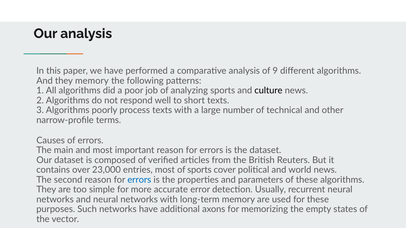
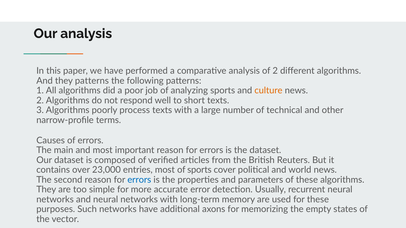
of 9: 9 -> 2 (275, 71)
they memory: memory -> patterns (92, 81)
culture colour: black -> orange (268, 91)
